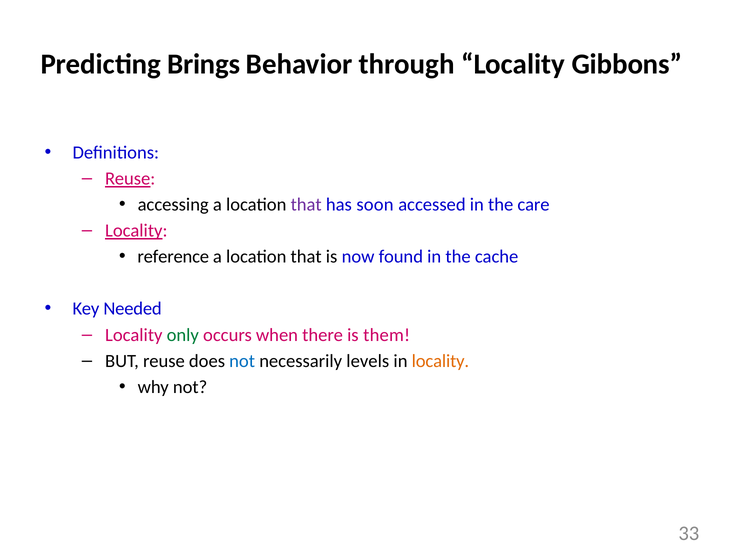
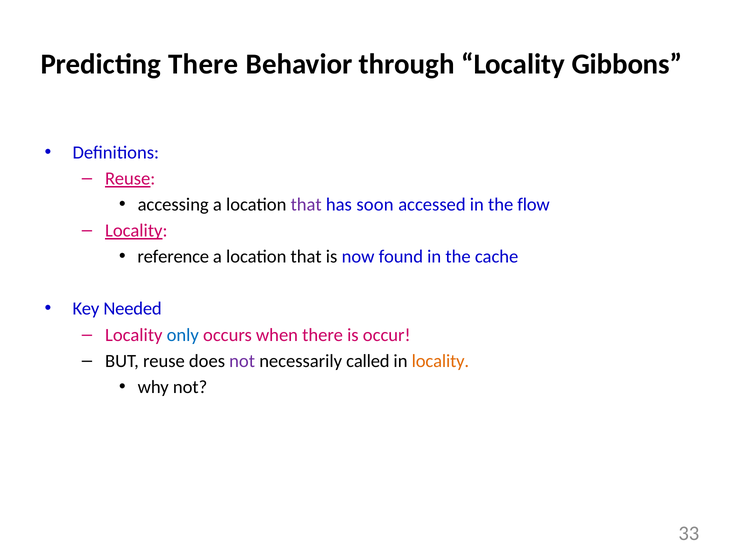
Predicting Brings: Brings -> There (203, 64)
care: care -> flow (534, 205)
only colour: green -> blue (183, 335)
them: them -> occur (387, 335)
not colour: blue -> purple (242, 361)
levels: levels -> called (368, 361)
